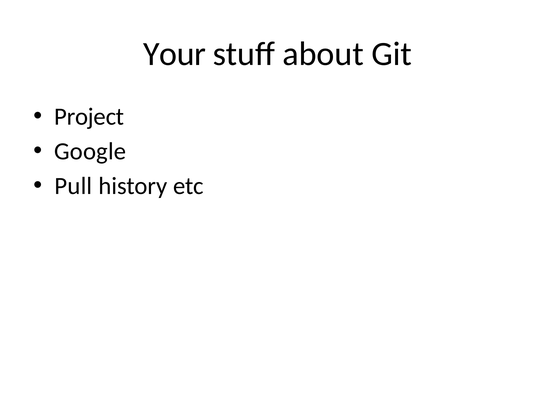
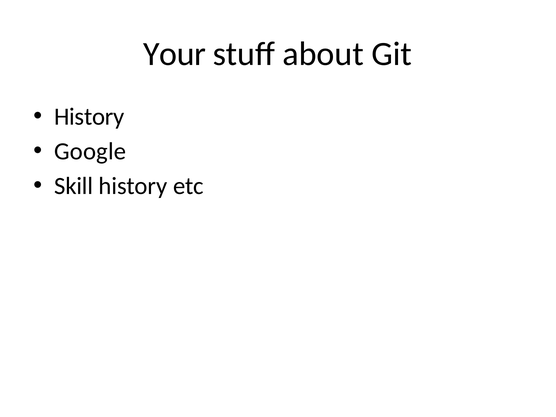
Project: Project -> History (89, 117)
Pull: Pull -> Skill (74, 186)
